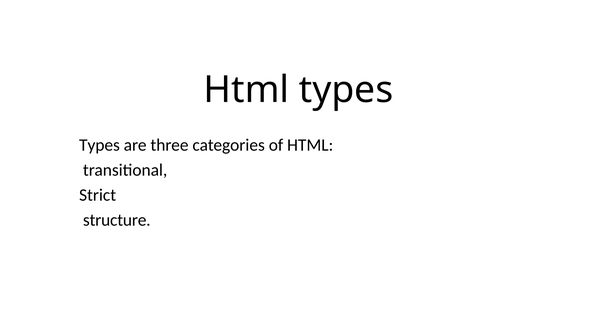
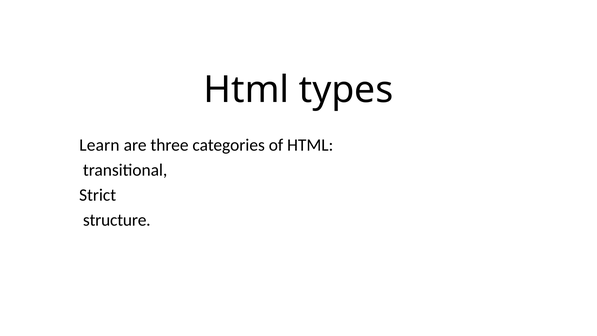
Types: Types -> Learn (99, 145)
